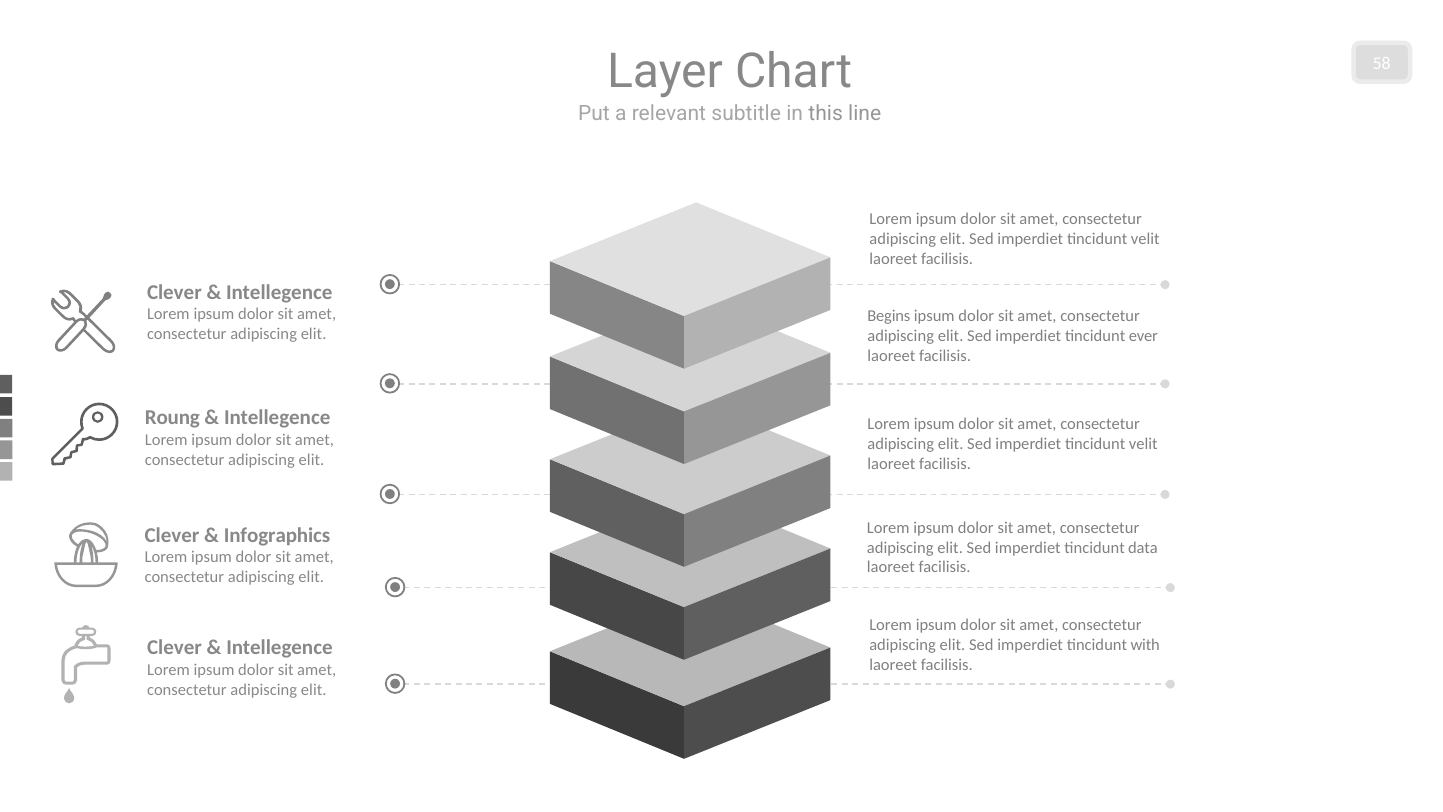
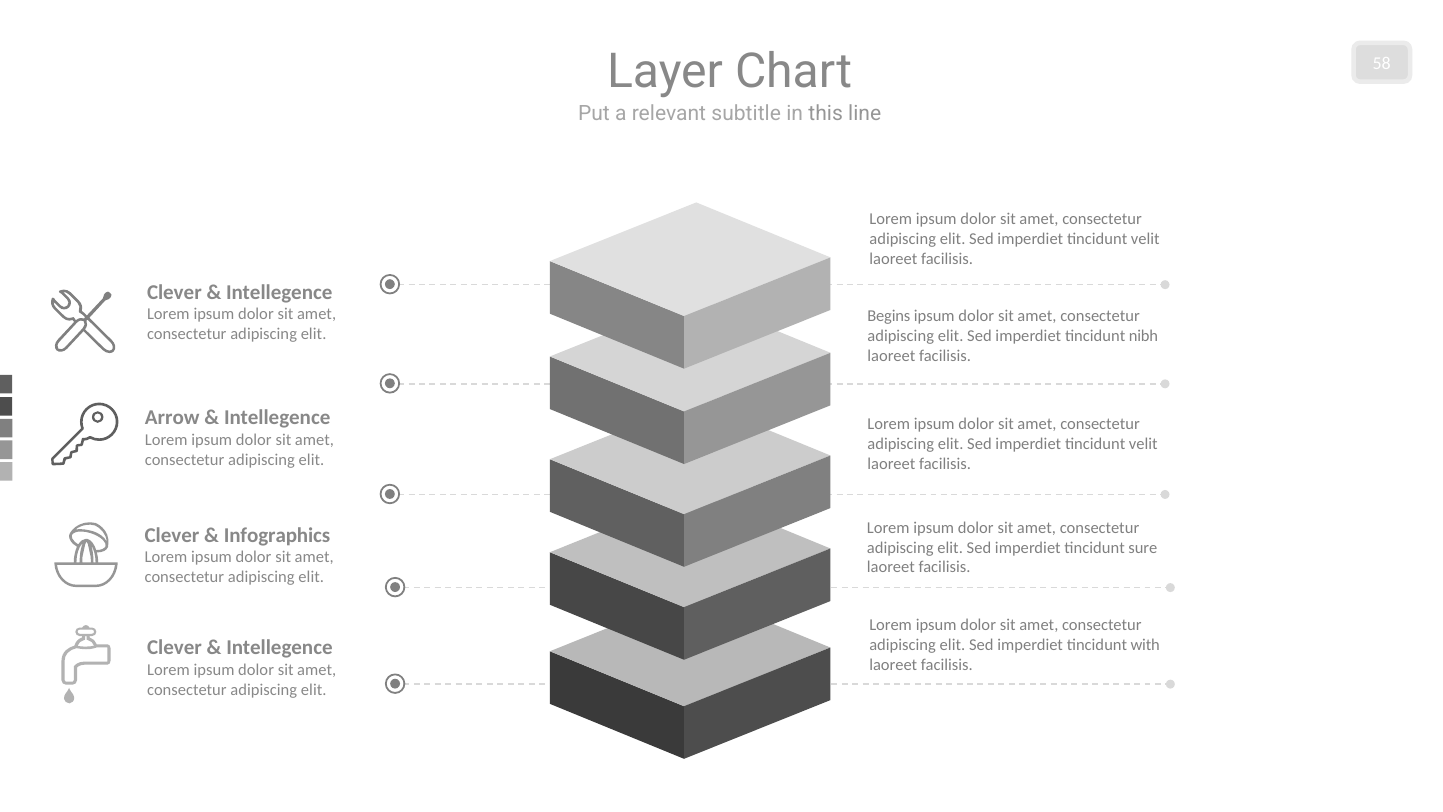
ever: ever -> nibh (1143, 336)
Roung: Roung -> Arrow (172, 418)
data: data -> sure (1143, 547)
